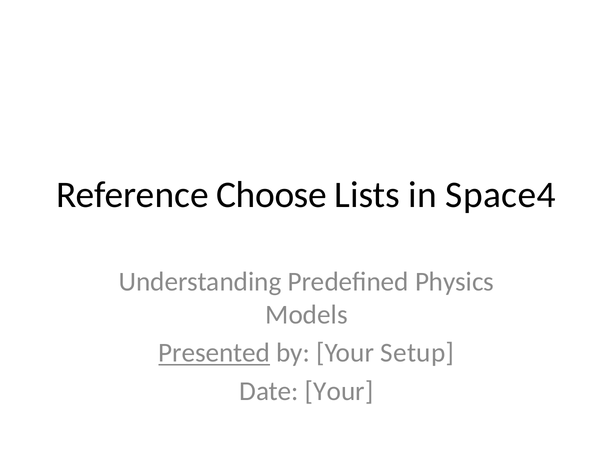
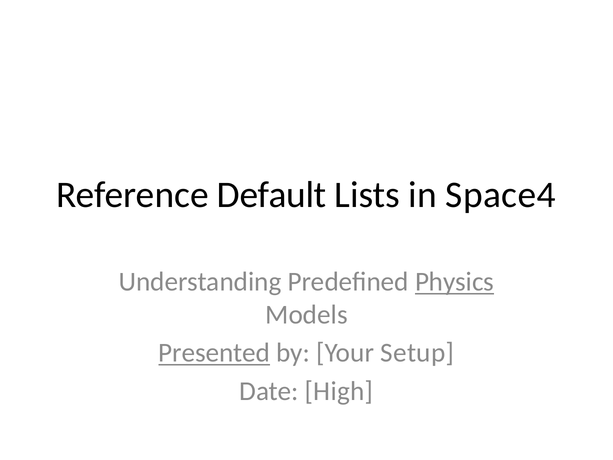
Choose: Choose -> Default (272, 195)
Physics underline: none -> present (455, 282)
Date Your: Your -> High (339, 391)
